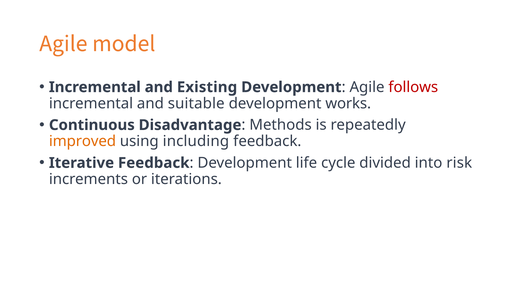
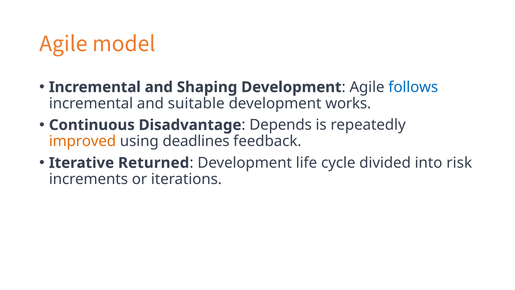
Existing: Existing -> Shaping (207, 87)
follows colour: red -> blue (413, 87)
Methods: Methods -> Depends (281, 125)
including: including -> deadlines (196, 141)
Iterative Feedback: Feedback -> Returned (154, 163)
